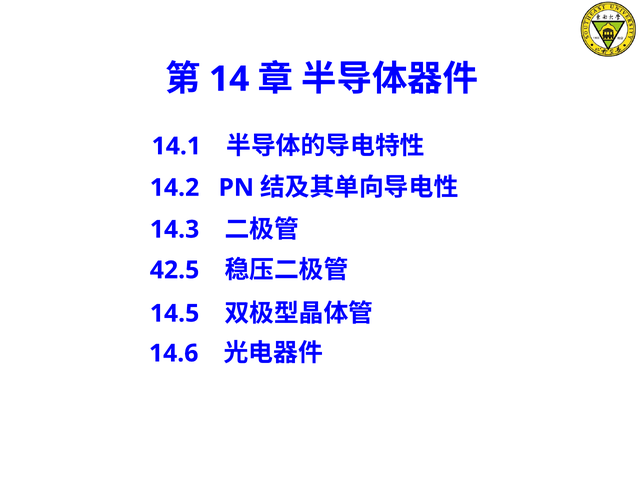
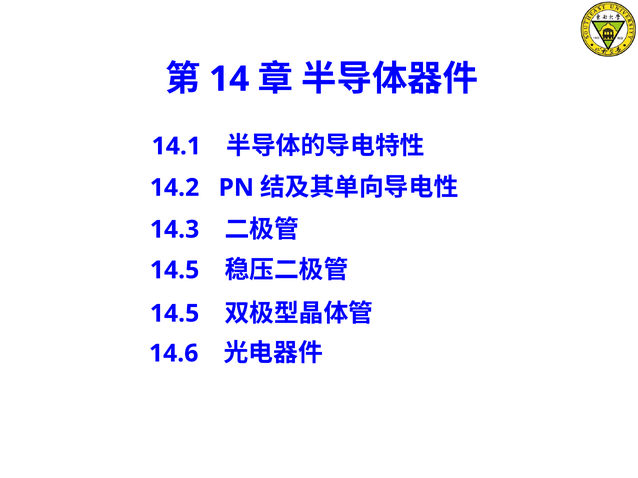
42.5: 42.5 -> 14.5 (175, 270)
